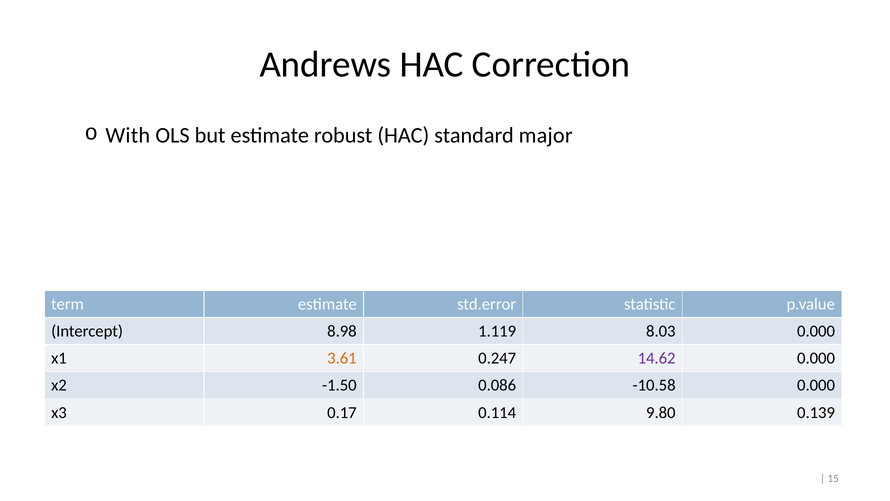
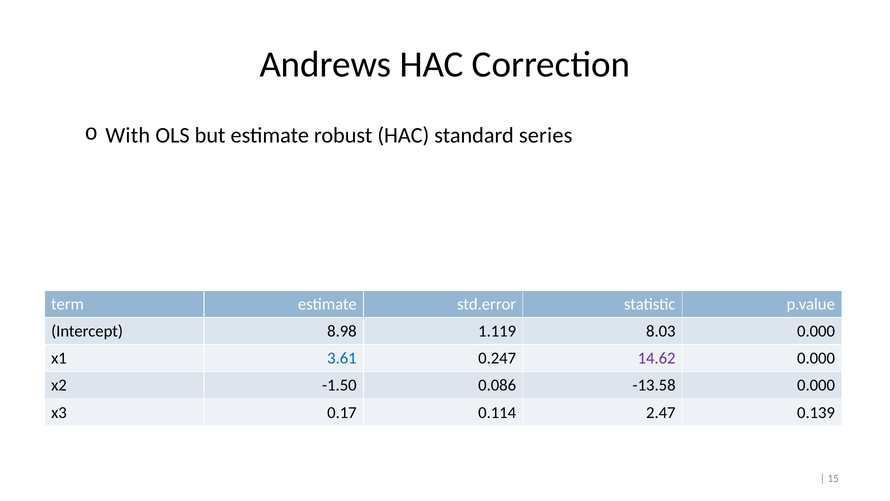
major: major -> series (546, 135)
3.61 colour: orange -> blue (342, 358)
-10.58: -10.58 -> -13.58 (654, 385)
9.80: 9.80 -> 2.47 (661, 412)
